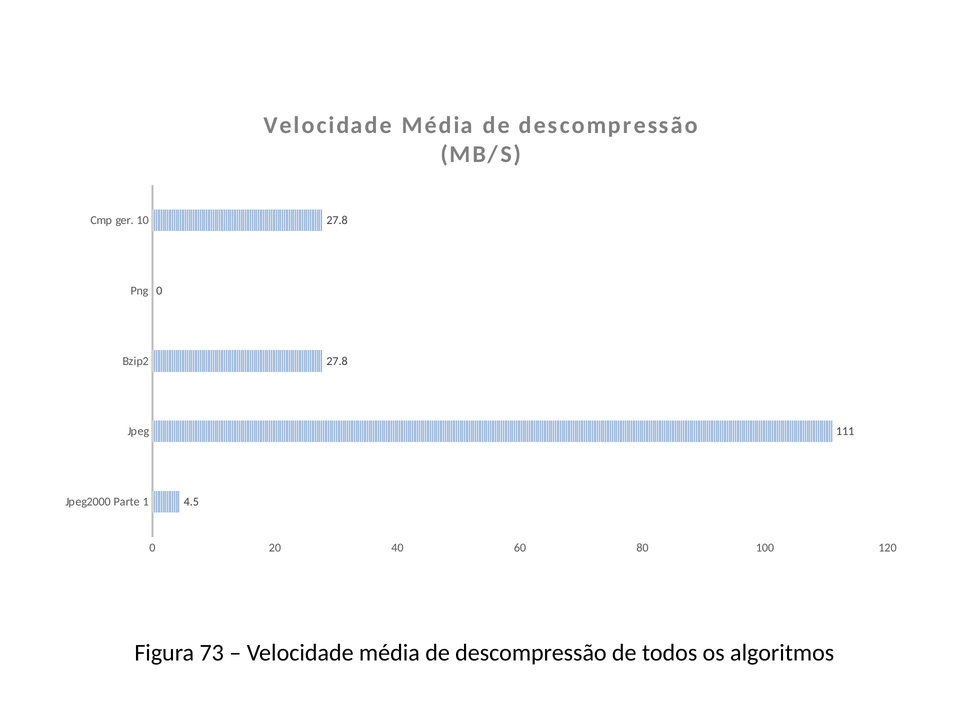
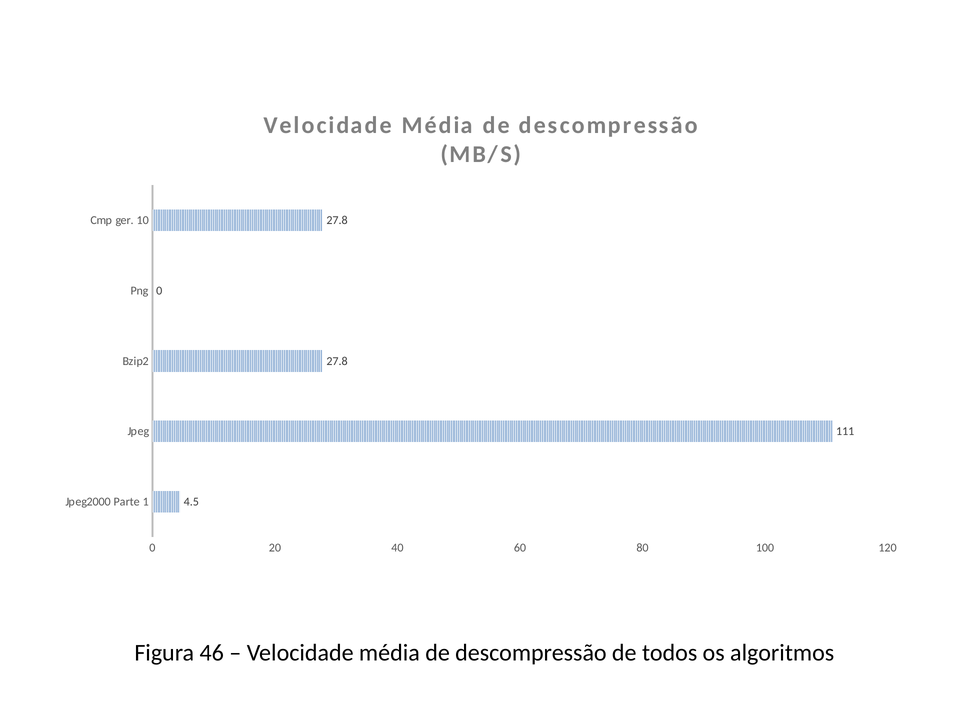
73: 73 -> 46 (212, 652)
